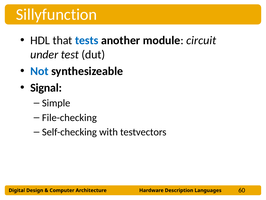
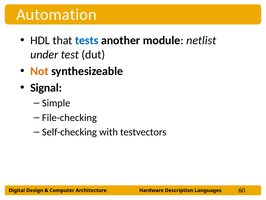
Sillyfunction: Sillyfunction -> Automation (56, 14)
circuit: circuit -> netlist (201, 40)
Not colour: blue -> orange (39, 71)
